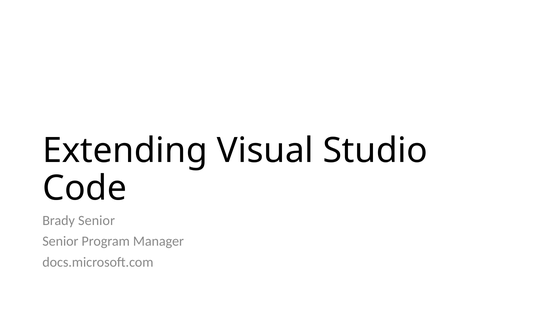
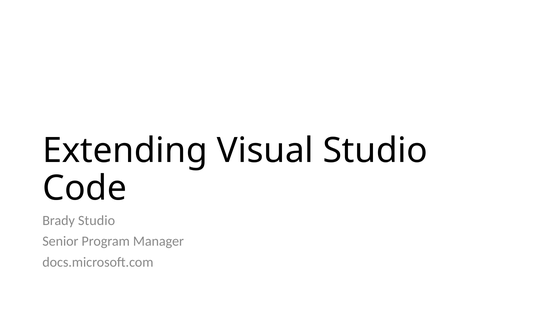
Brady Senior: Senior -> Studio (97, 220)
